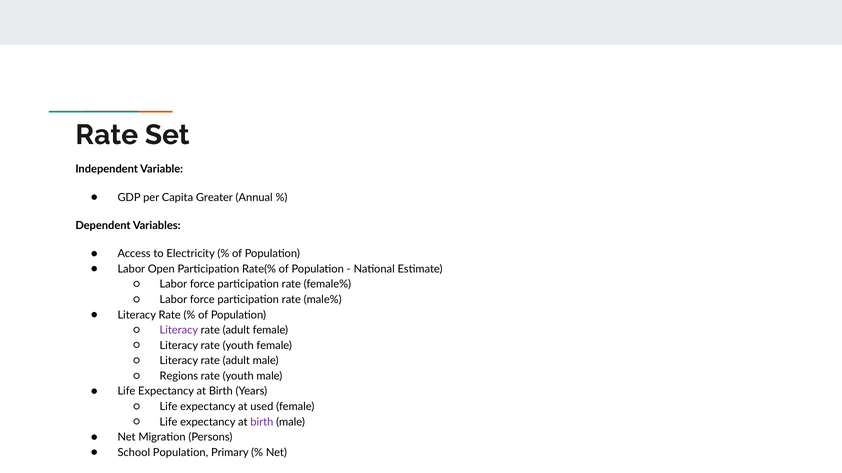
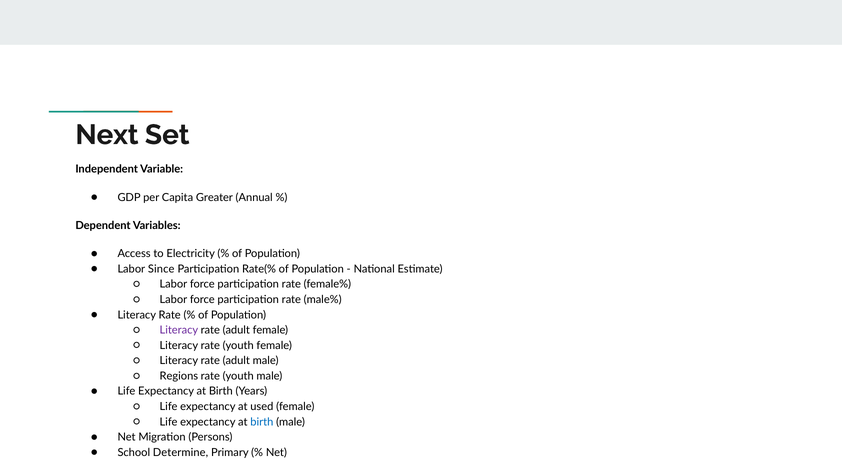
Rate: Rate -> Next (107, 135)
Open: Open -> Since (161, 269)
birth colour: purple -> blue (262, 422)
School Population: Population -> Determine (181, 453)
